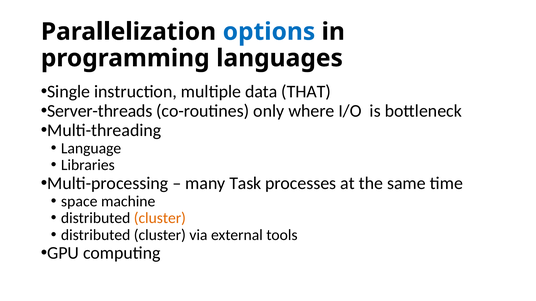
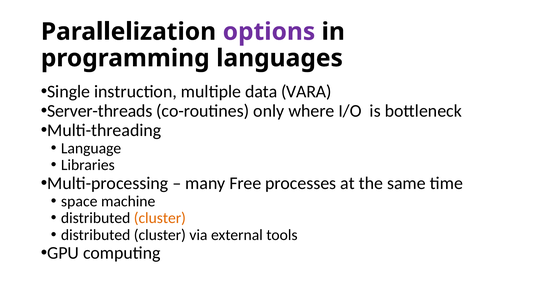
options colour: blue -> purple (269, 32)
THAT: THAT -> VARA (306, 92)
Task: Task -> Free (245, 183)
